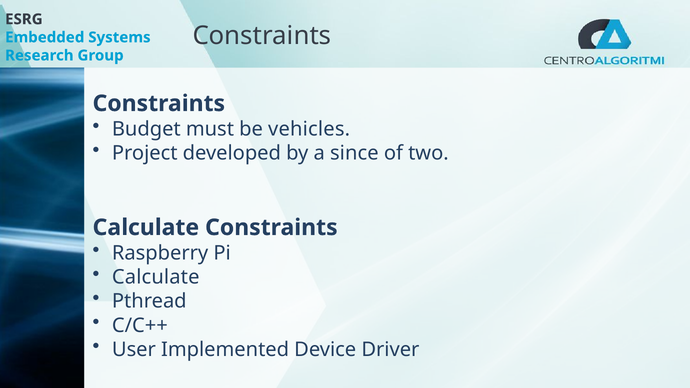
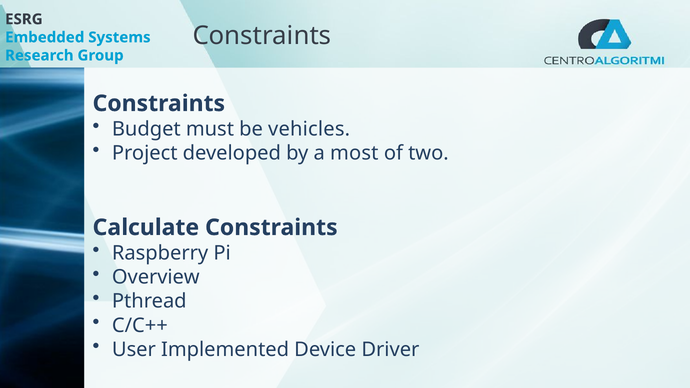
since: since -> most (354, 153)
Calculate: Calculate -> Overview (156, 277)
